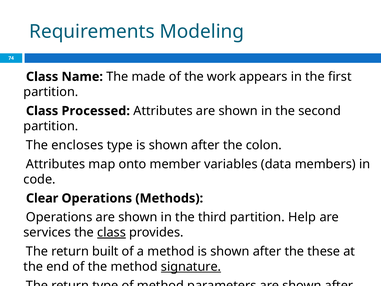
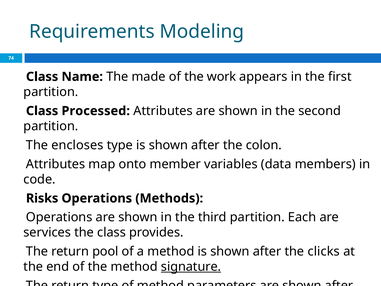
Clear: Clear -> Risks (42, 198)
Help: Help -> Each (302, 217)
class underline: present -> none (112, 232)
built: built -> pool (105, 251)
these: these -> clicks (324, 251)
